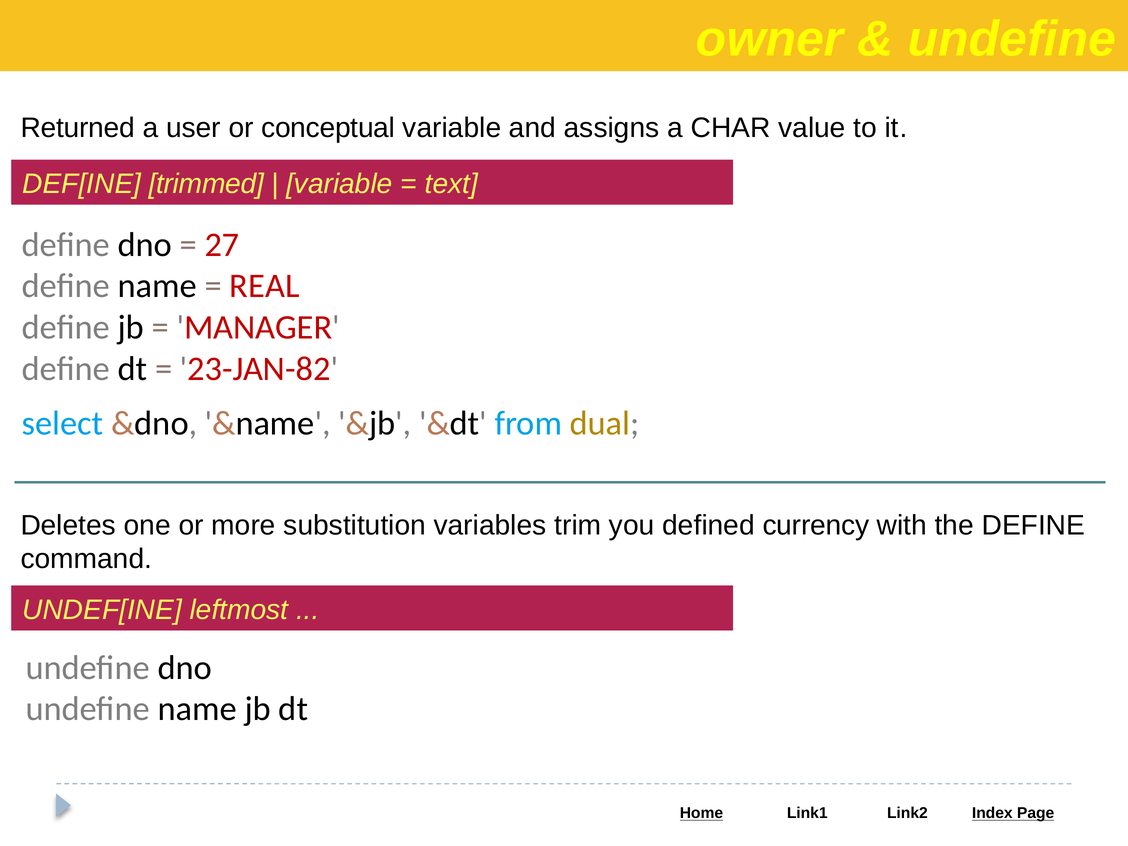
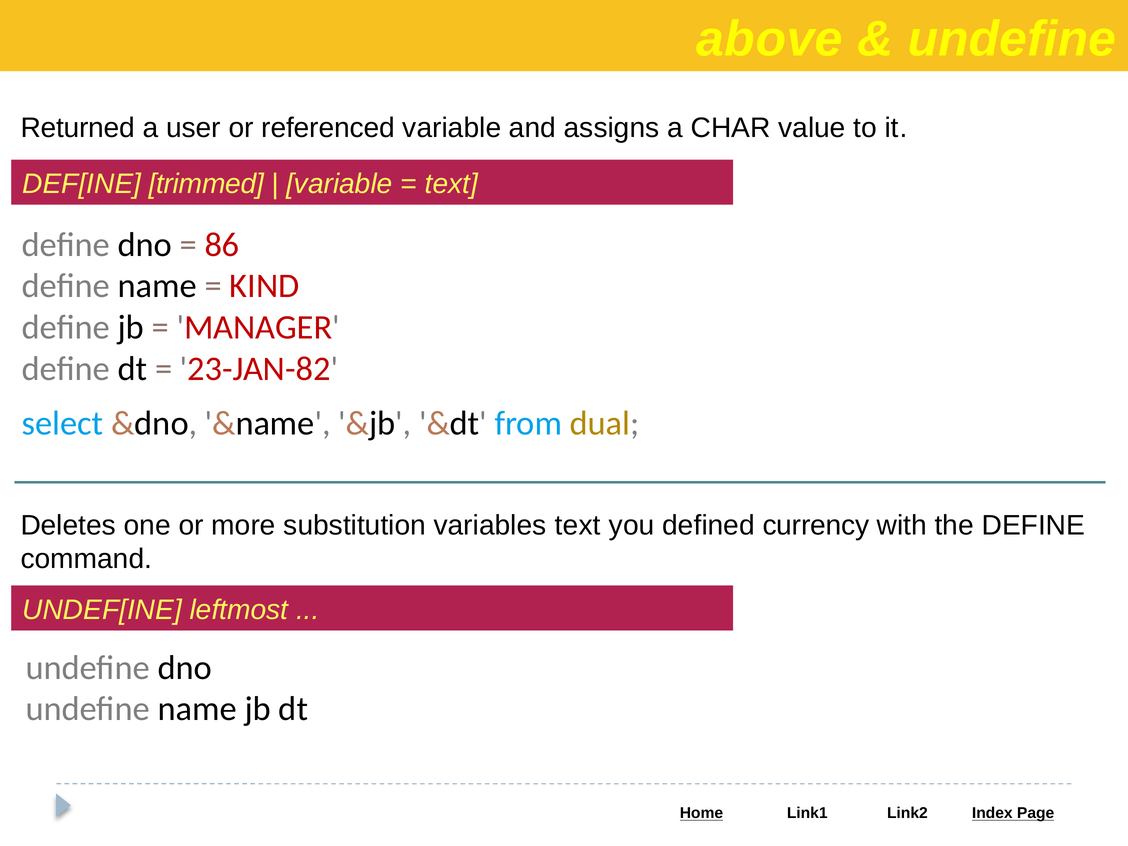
owner: owner -> above (769, 39)
conceptual: conceptual -> referenced (328, 128)
27: 27 -> 86 (222, 245)
REAL: REAL -> KIND (264, 286)
variables trim: trim -> text (578, 525)
